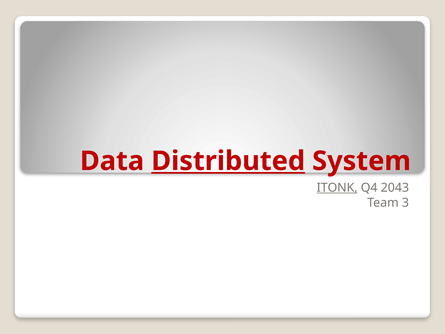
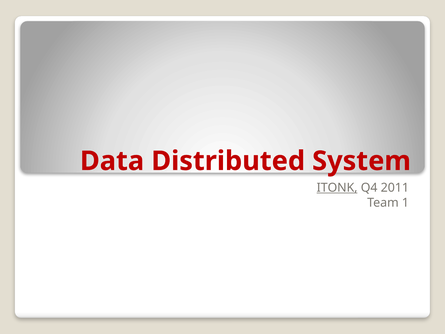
Distributed underline: present -> none (228, 161)
2043: 2043 -> 2011 (395, 188)
3: 3 -> 1 (405, 202)
